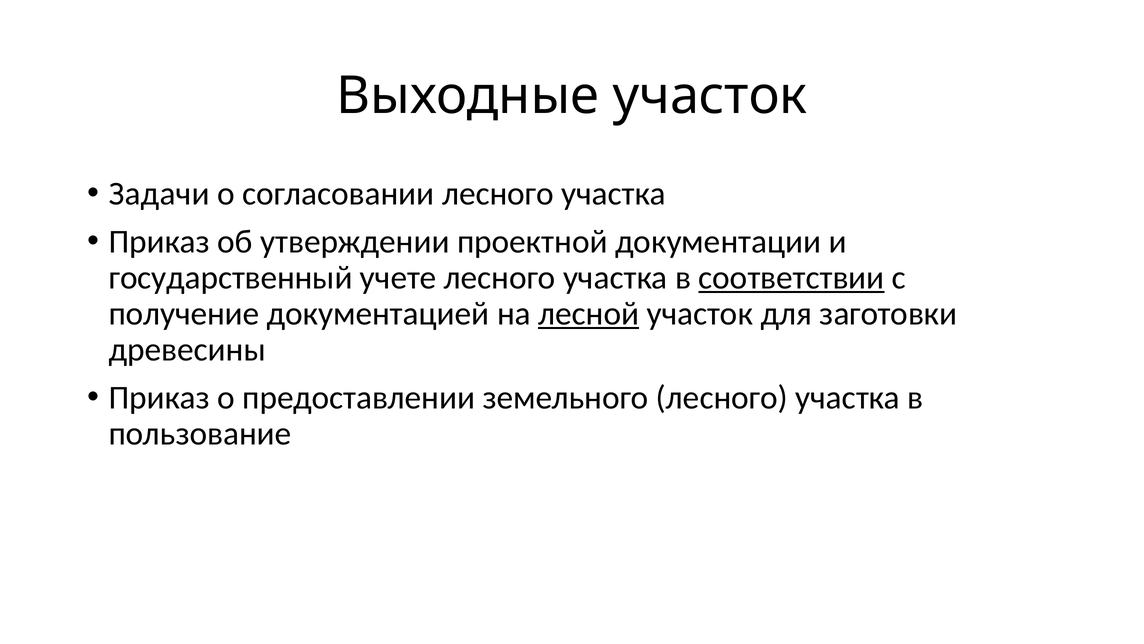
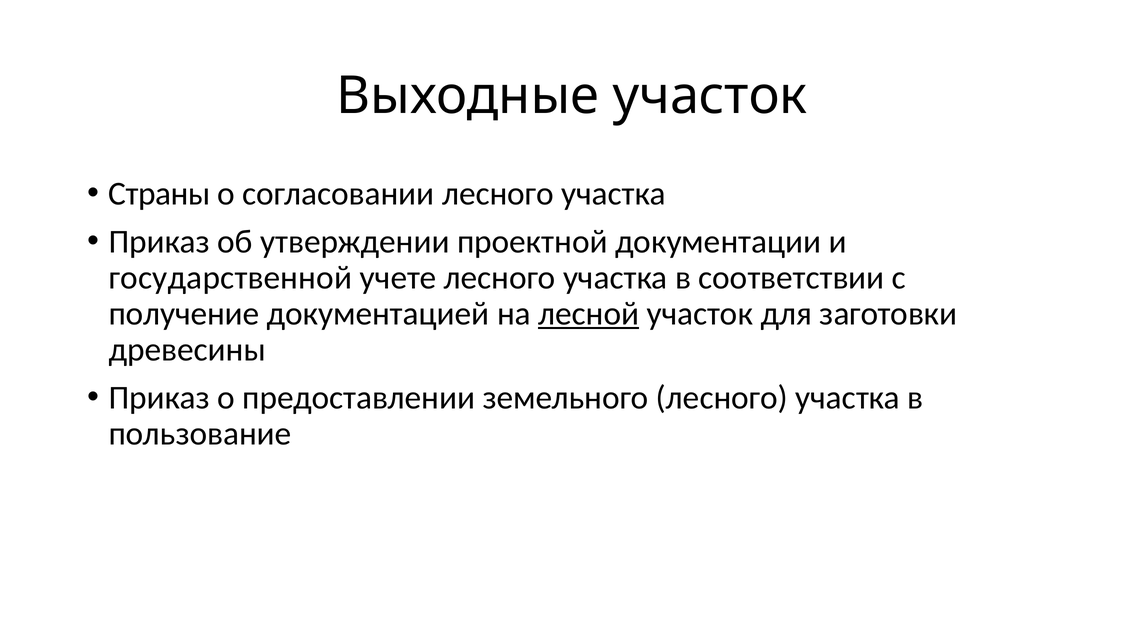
Задачи: Задачи -> Страны (159, 193)
государственный: государственный -> государственной (230, 277)
соответствии underline: present -> none (791, 277)
